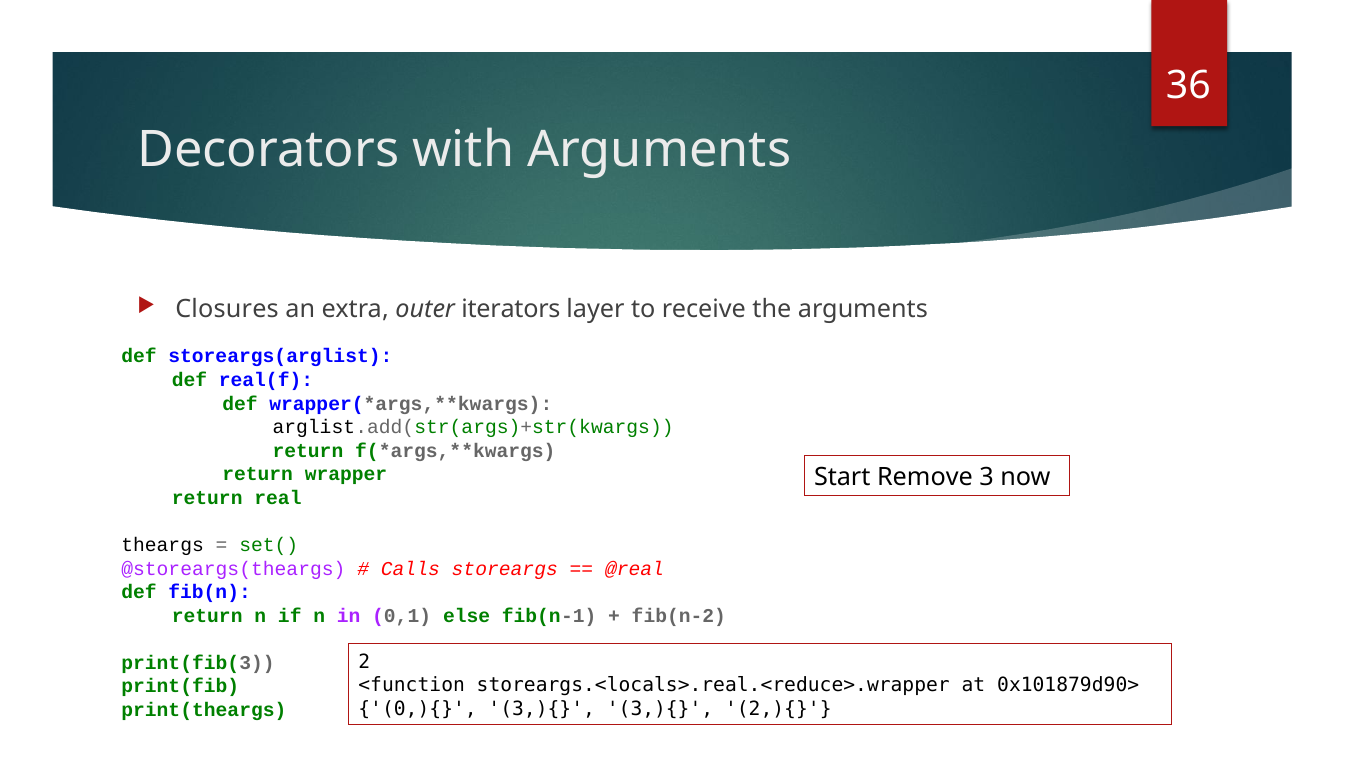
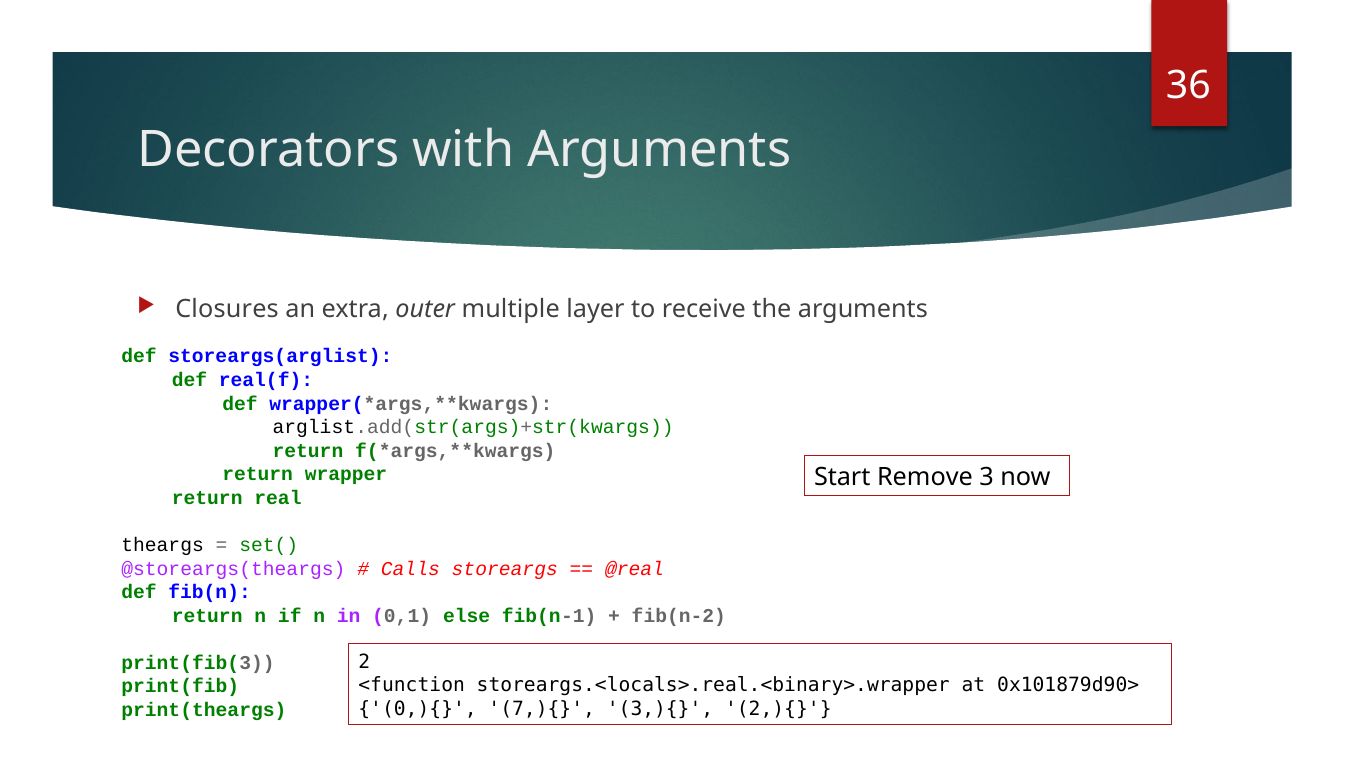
iterators: iterators -> multiple (511, 309)
storeargs.<locals>.real.<reduce>.wrapper: storeargs.<locals>.real.<reduce>.wrapper -> storeargs.<locals>.real.<binary>.wrapper (713, 685)
0,){ 3,){: 3,){ -> 7,){ (542, 709)
